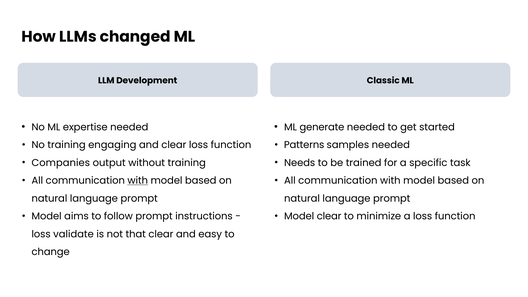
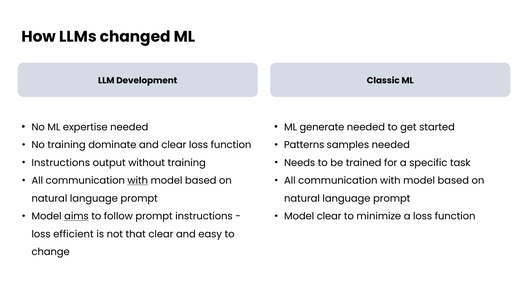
engaging: engaging -> dominate (112, 145)
Companies: Companies -> Instructions (61, 163)
aims underline: none -> present (76, 216)
validate: validate -> efficient (73, 234)
